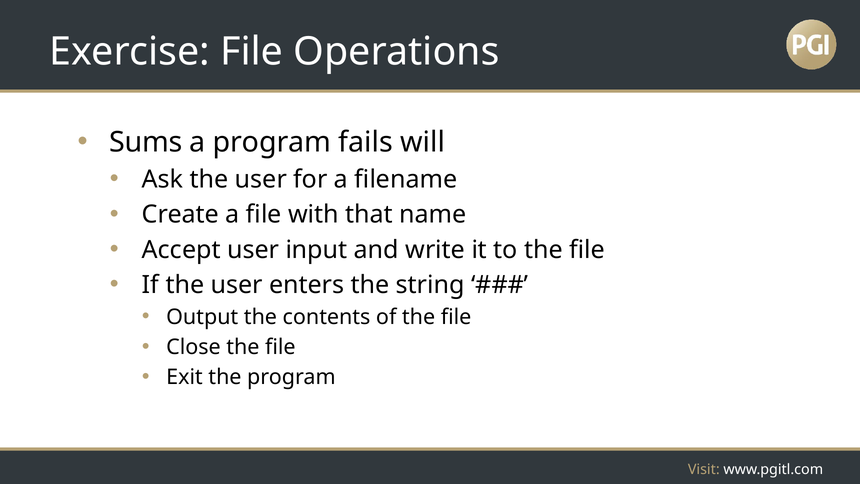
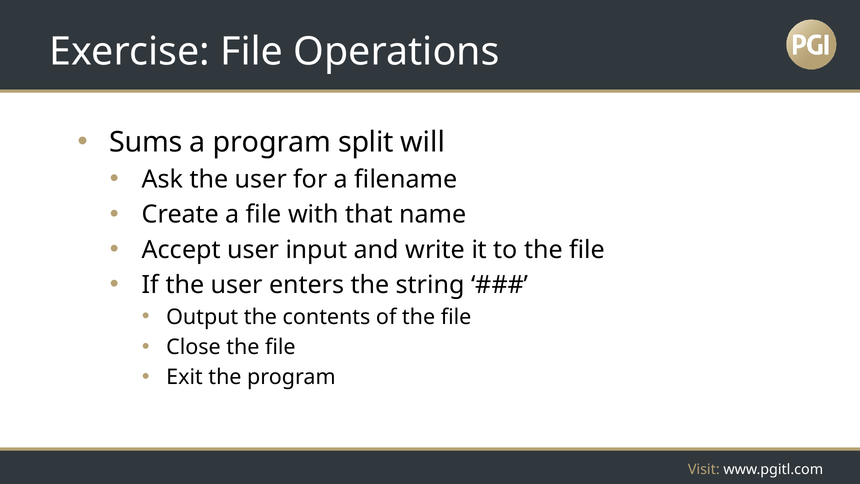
fails: fails -> split (366, 142)
